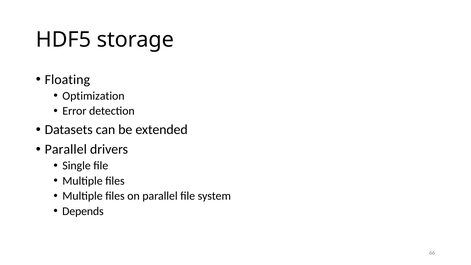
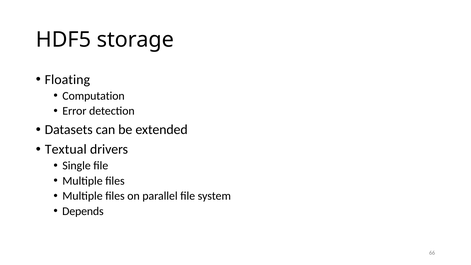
Optimization: Optimization -> Computation (94, 96)
Parallel: Parallel -> Textual (66, 149)
